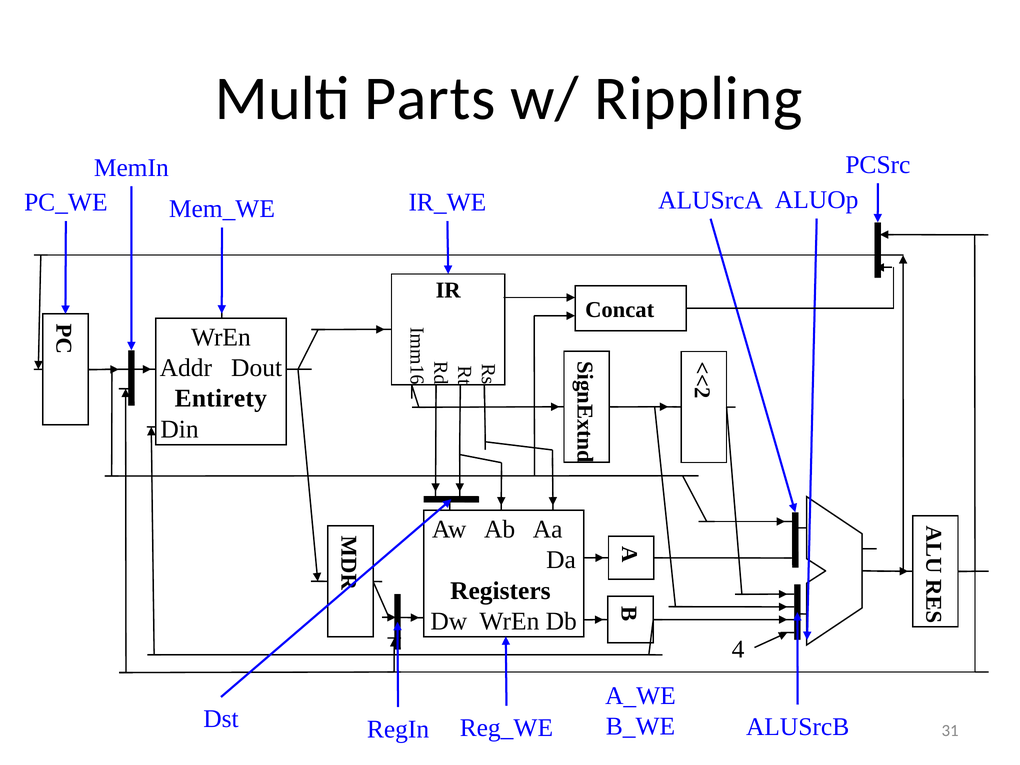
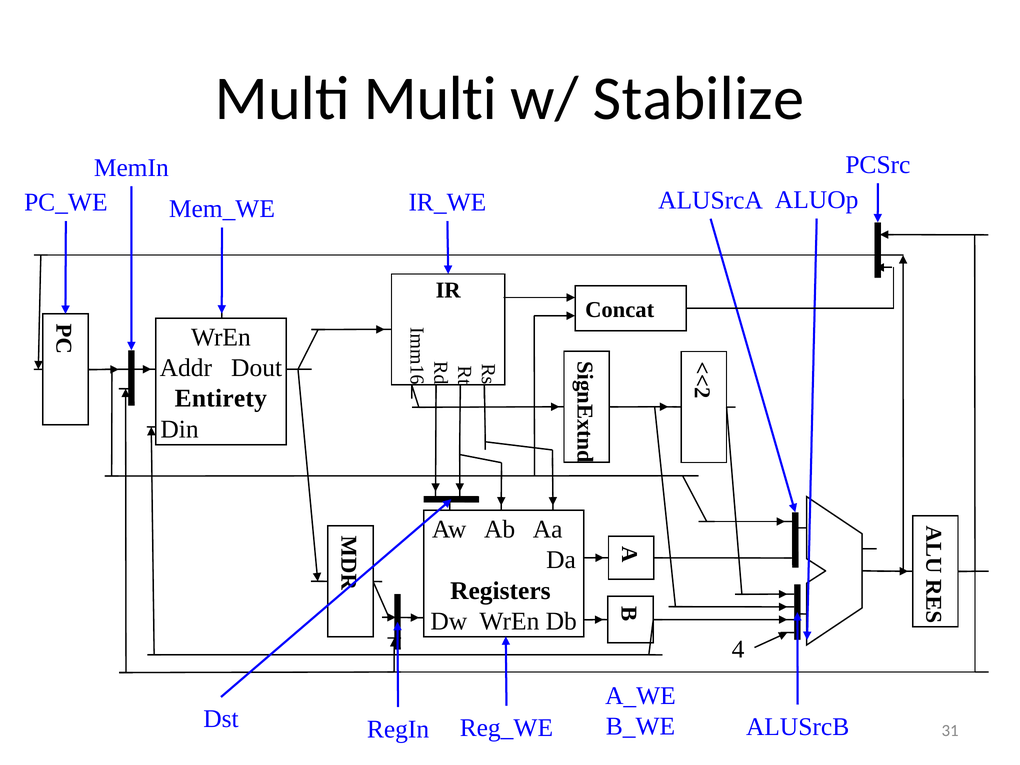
Multi Parts: Parts -> Multi (430, 99)
Rippling: Rippling -> Stabilize (699, 99)
